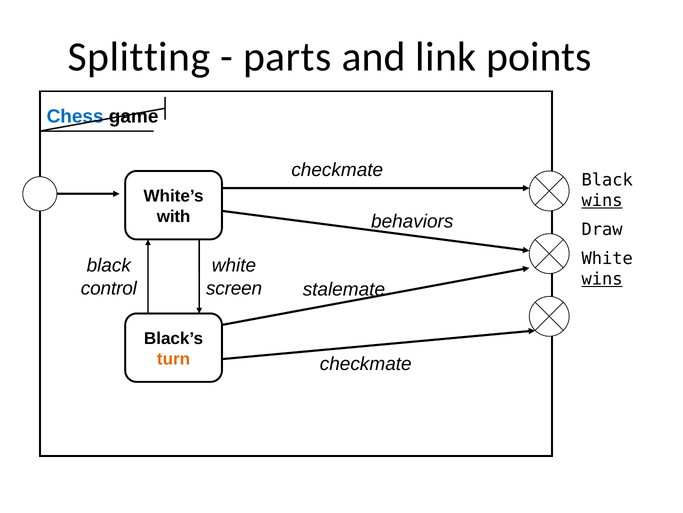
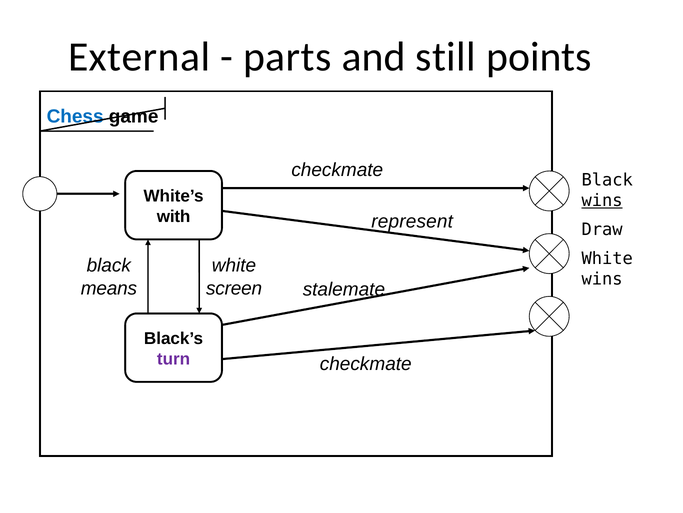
Splitting: Splitting -> External (139, 57)
link: link -> still (446, 57)
behaviors: behaviors -> represent (412, 221)
wins underline: present -> none (602, 279)
control: control -> means (109, 288)
turn colour: orange -> purple (174, 359)
